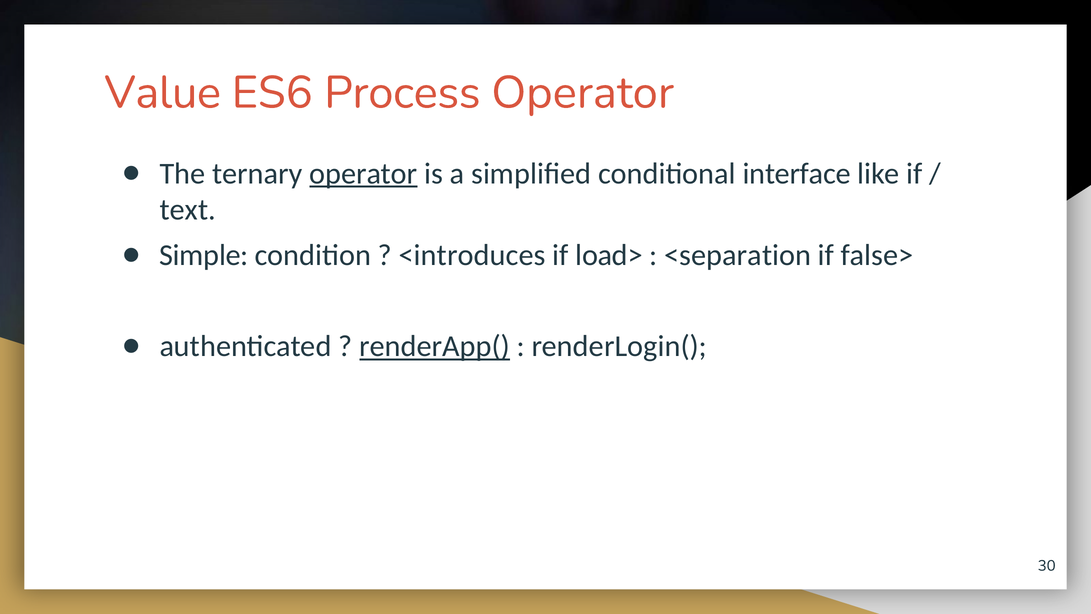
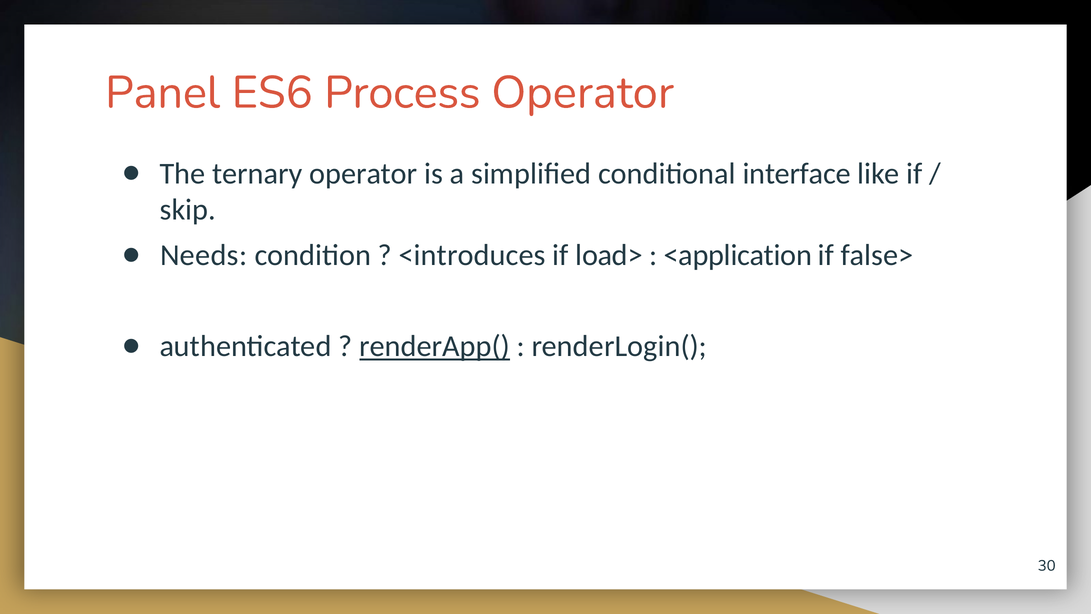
Value: Value -> Panel (163, 93)
operator underline: present -> none (363, 173)
text: text -> skip (188, 210)
Simple: Simple -> Needs (204, 255)
<separation: <separation -> <application (738, 255)
